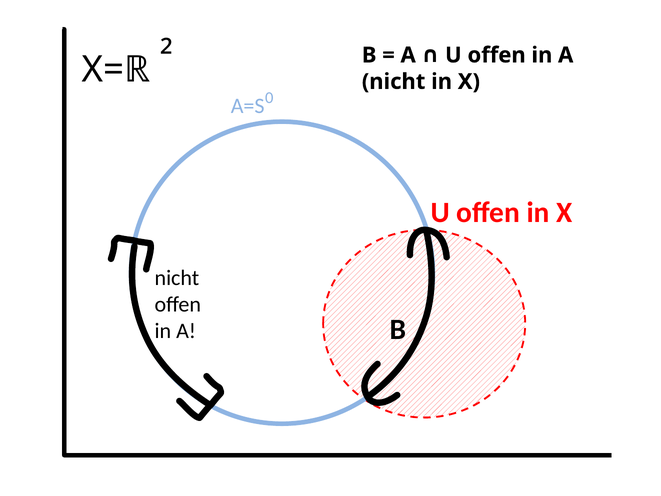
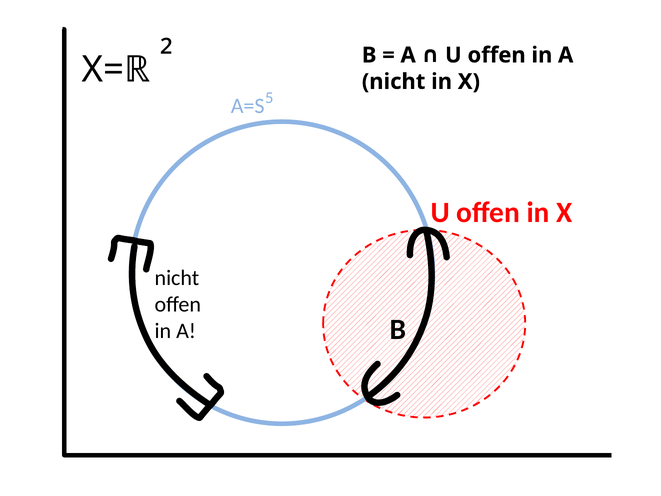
0: 0 -> 5 (269, 98)
